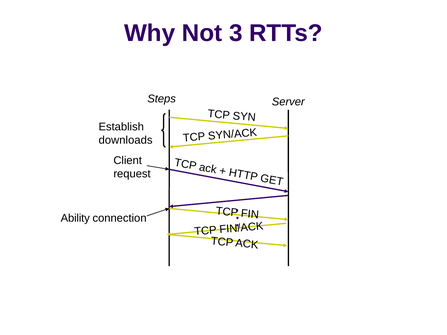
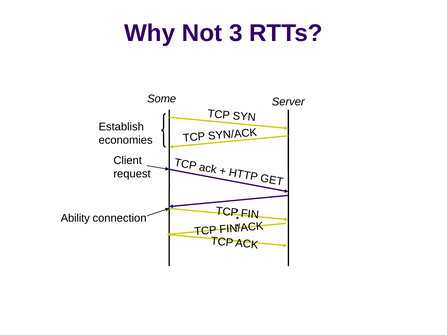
Steps: Steps -> Some (162, 99)
downloads: downloads -> economies (126, 140)
